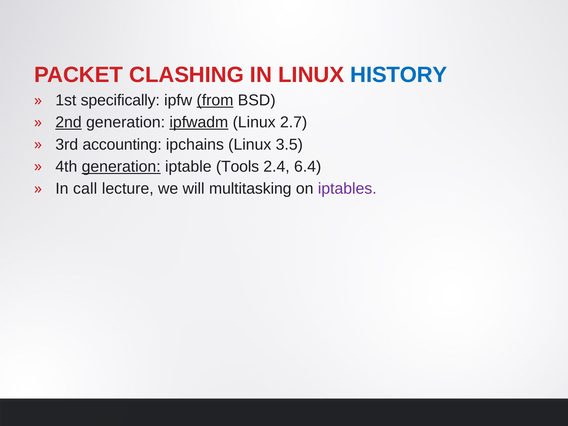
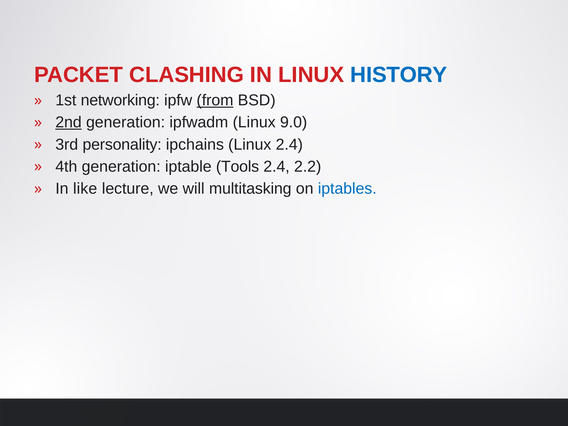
specifically: specifically -> networking (120, 100)
ipfwadm underline: present -> none (199, 122)
2.7: 2.7 -> 9.0 (294, 122)
accounting: accounting -> personality (122, 145)
Linux 3.5: 3.5 -> 2.4 (289, 145)
generation underline: present -> none (121, 167)
6.4: 6.4 -> 2.2 (308, 167)
call: call -> like (85, 189)
iptables colour: purple -> blue (347, 189)
